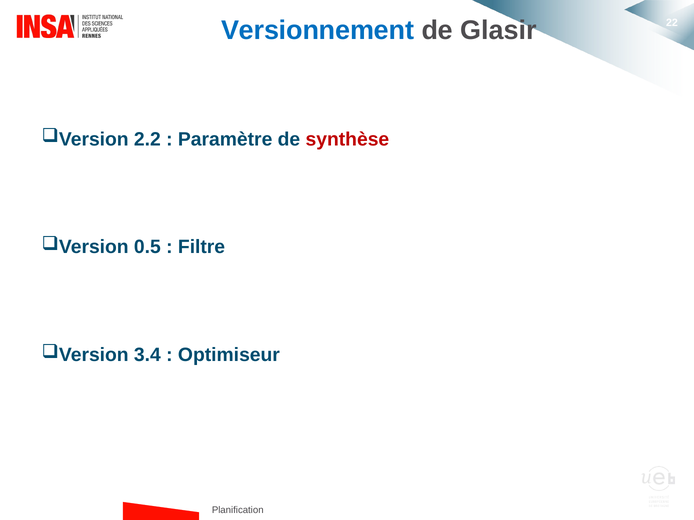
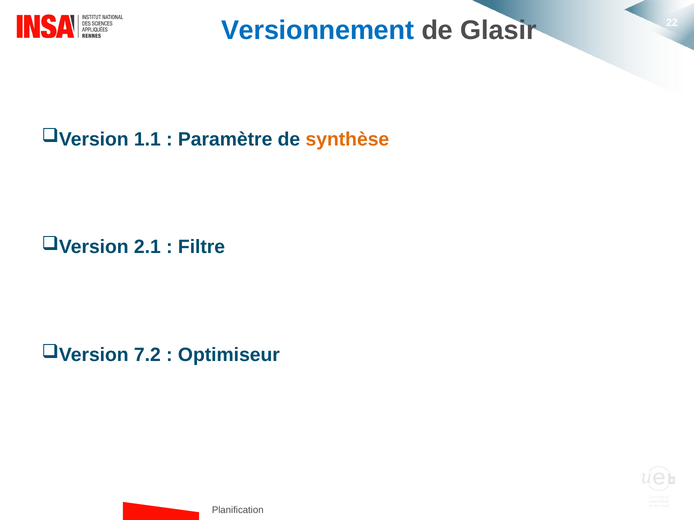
2.2: 2.2 -> 1.1 (147, 139)
synthèse colour: red -> orange (347, 139)
0.5: 0.5 -> 2.1 (147, 247)
3.4: 3.4 -> 7.2 (147, 355)
